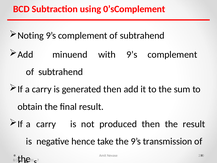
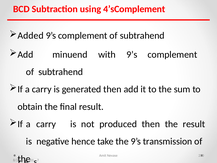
0’sComplement: 0’sComplement -> 4’sComplement (134, 9)
Noting: Noting -> Added (31, 36)
